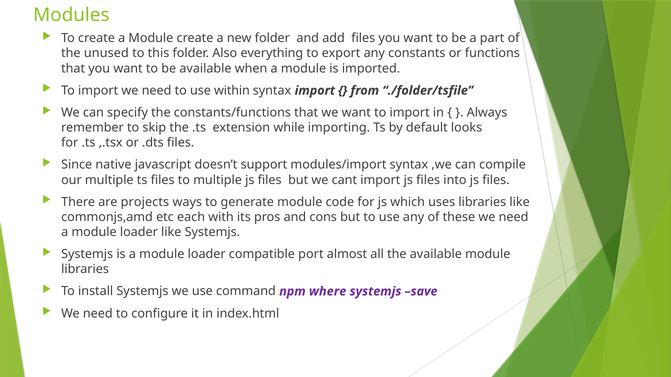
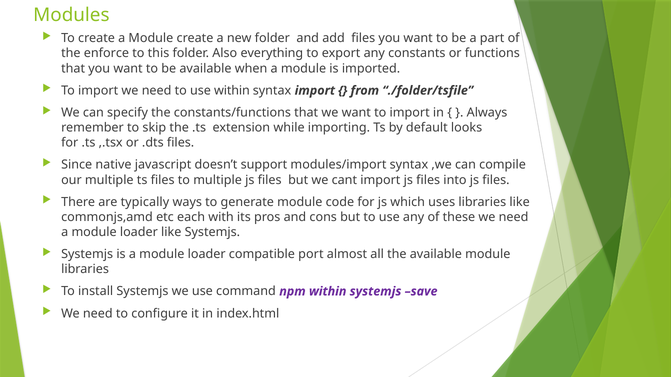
unused: unused -> enforce (106, 53)
projects: projects -> typically (145, 202)
npm where: where -> within (328, 292)
